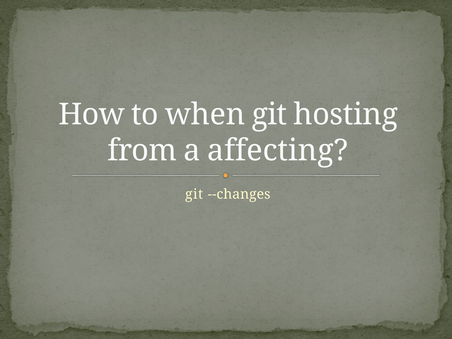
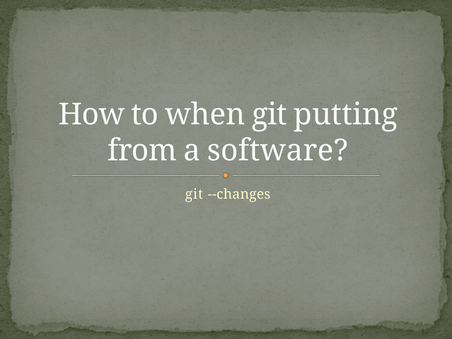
hosting: hosting -> putting (346, 114)
affecting: affecting -> software (278, 151)
